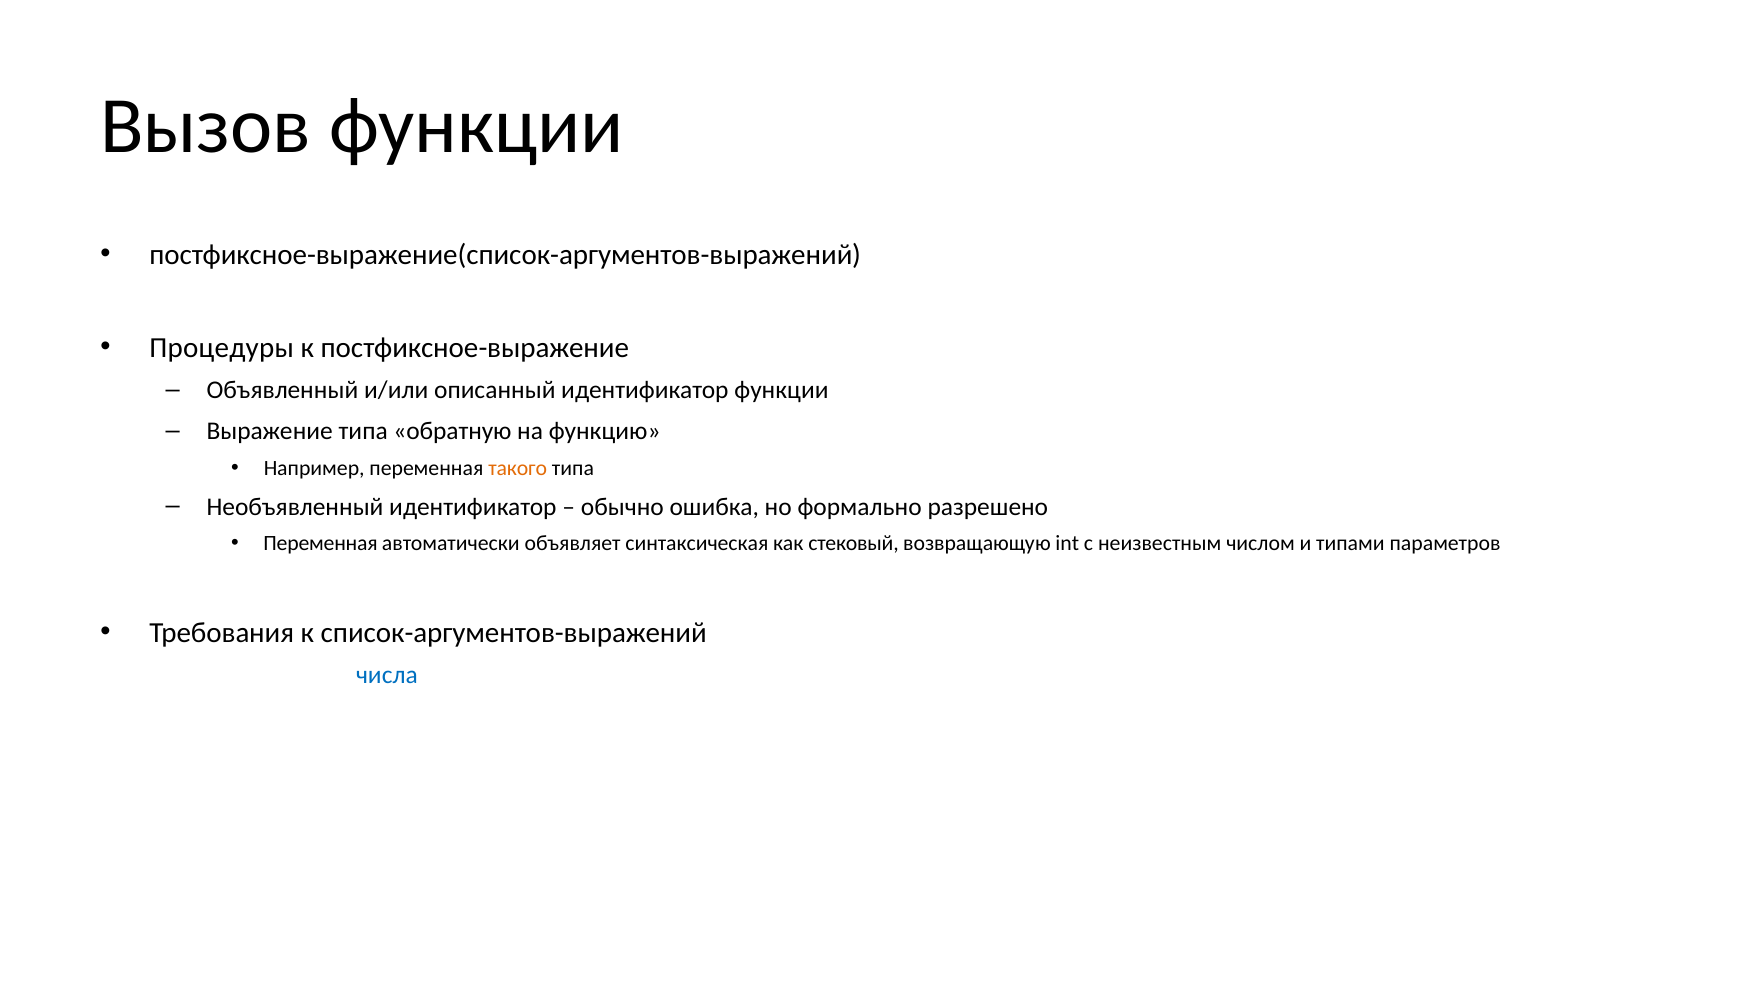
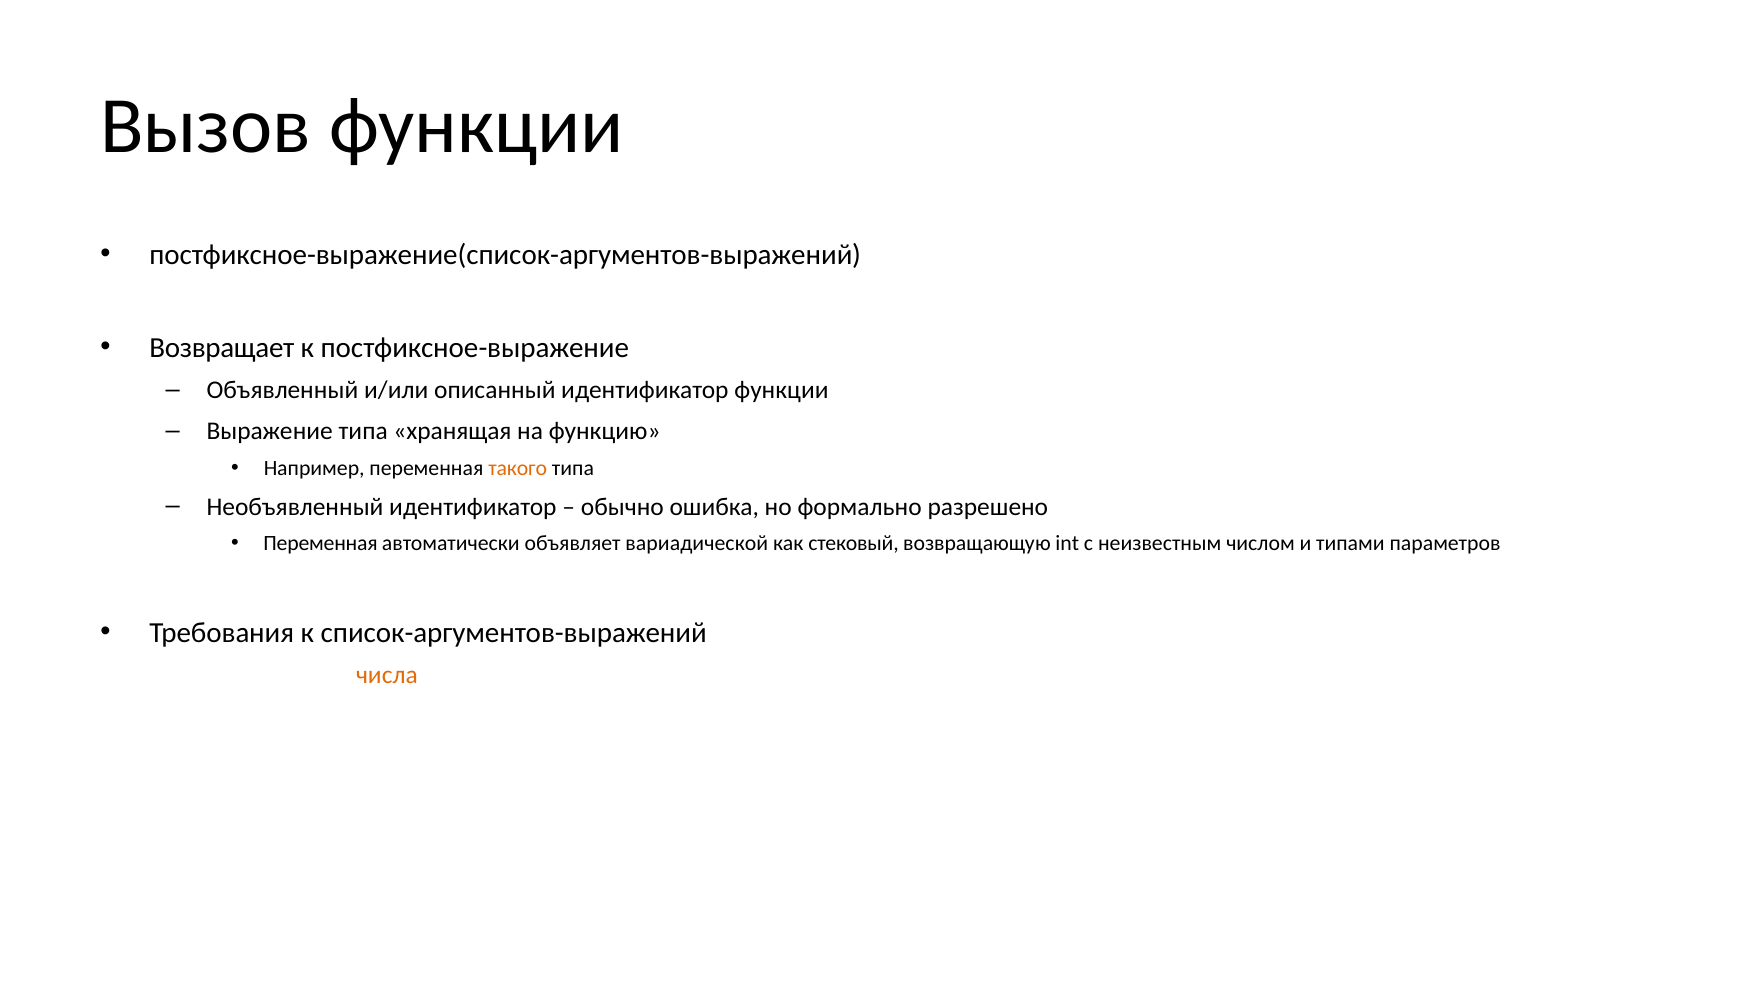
Процедуры: Процедуры -> Возвращает (222, 348)
обратную: обратную -> хранящая (452, 431)
синтаксическая: синтаксическая -> вариадической (697, 544)
числа colour: blue -> orange (387, 675)
